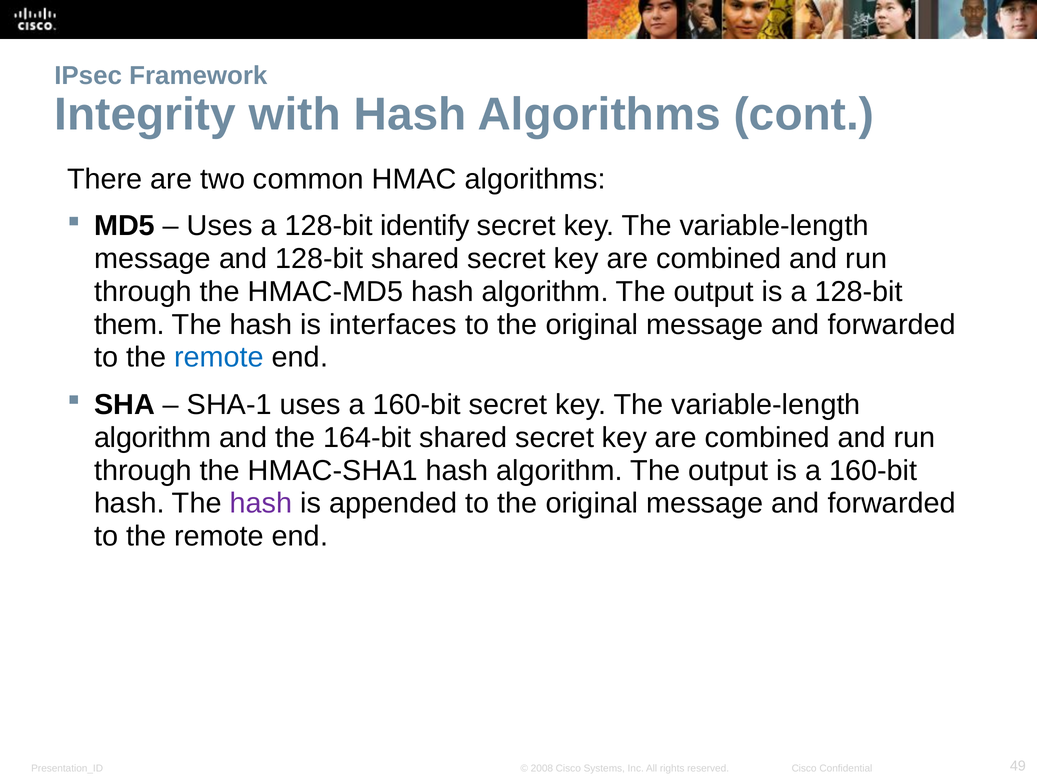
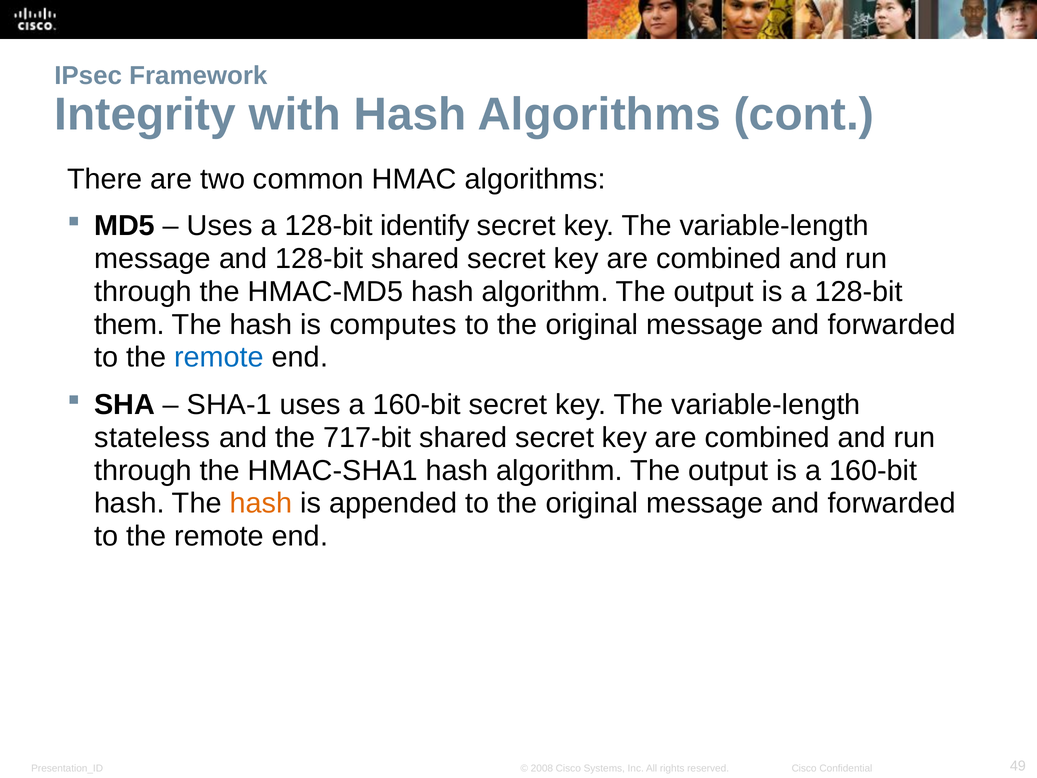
interfaces: interfaces -> computes (393, 324)
algorithm: algorithm -> stateless (152, 437)
164-bit: 164-bit -> 717-bit (367, 437)
hash colour: purple -> orange (261, 503)
